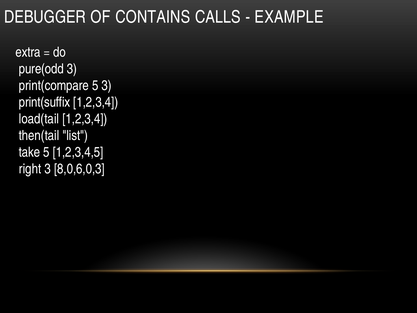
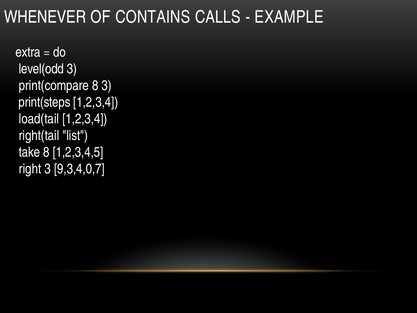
DEBUGGER: DEBUGGER -> WHENEVER (45, 17)
pure(odd: pure(odd -> level(odd (41, 69)
print(compare 5: 5 -> 8 (95, 85)
print(suffix: print(suffix -> print(steps (44, 102)
then(tail: then(tail -> right(tail (39, 135)
take 5: 5 -> 8 (46, 152)
8,0,6,0,3: 8,0,6,0,3 -> 9,3,4,0,7 (79, 169)
